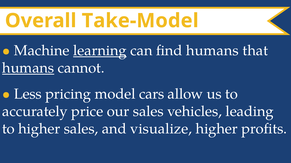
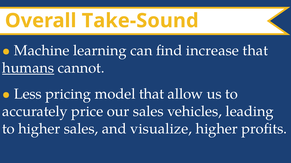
Take-Model: Take-Model -> Take-Sound (140, 21)
learning underline: present -> none (100, 51)
find humans: humans -> increase (212, 51)
model cars: cars -> that (152, 94)
